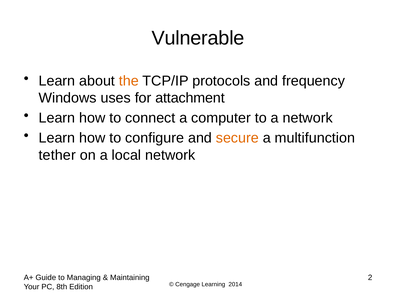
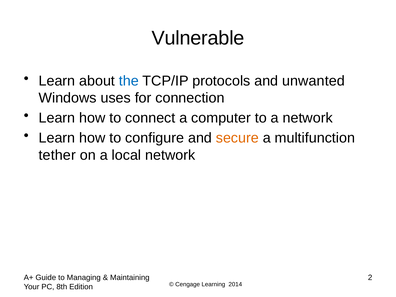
the colour: orange -> blue (129, 81)
frequency: frequency -> unwanted (313, 81)
attachment: attachment -> connection (190, 98)
